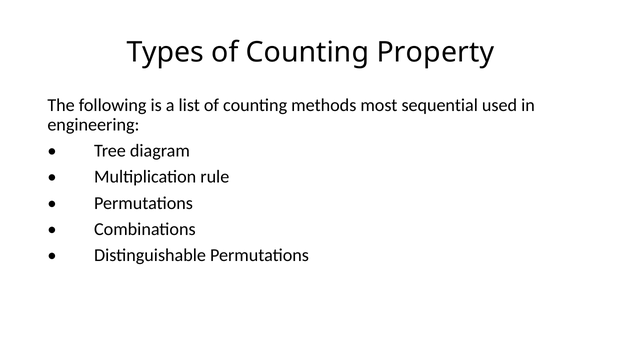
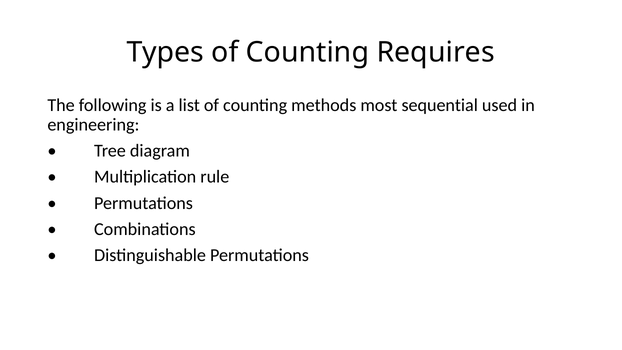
Property: Property -> Requires (436, 52)
